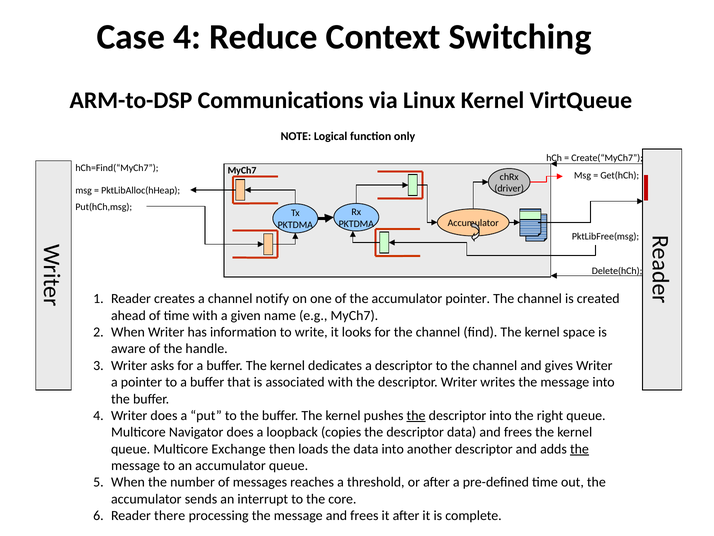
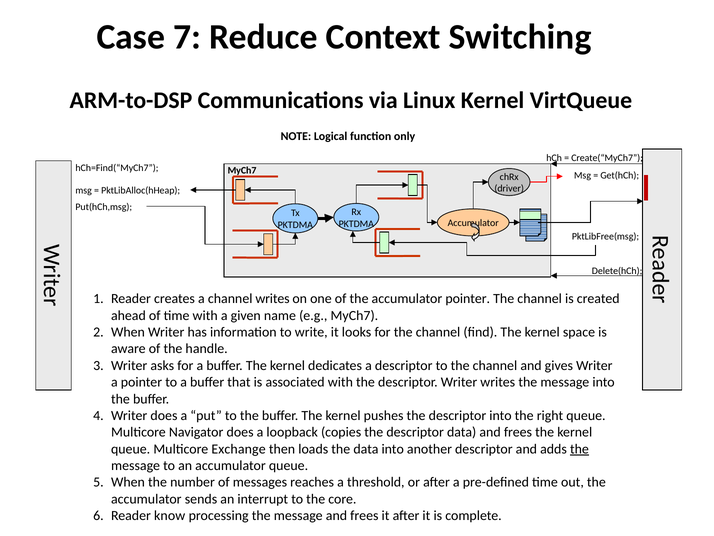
Case 4: 4 -> 7 (187, 37)
channel notify: notify -> writes (272, 299)
the underline: present -> none (416, 415)
there: there -> know (170, 515)
